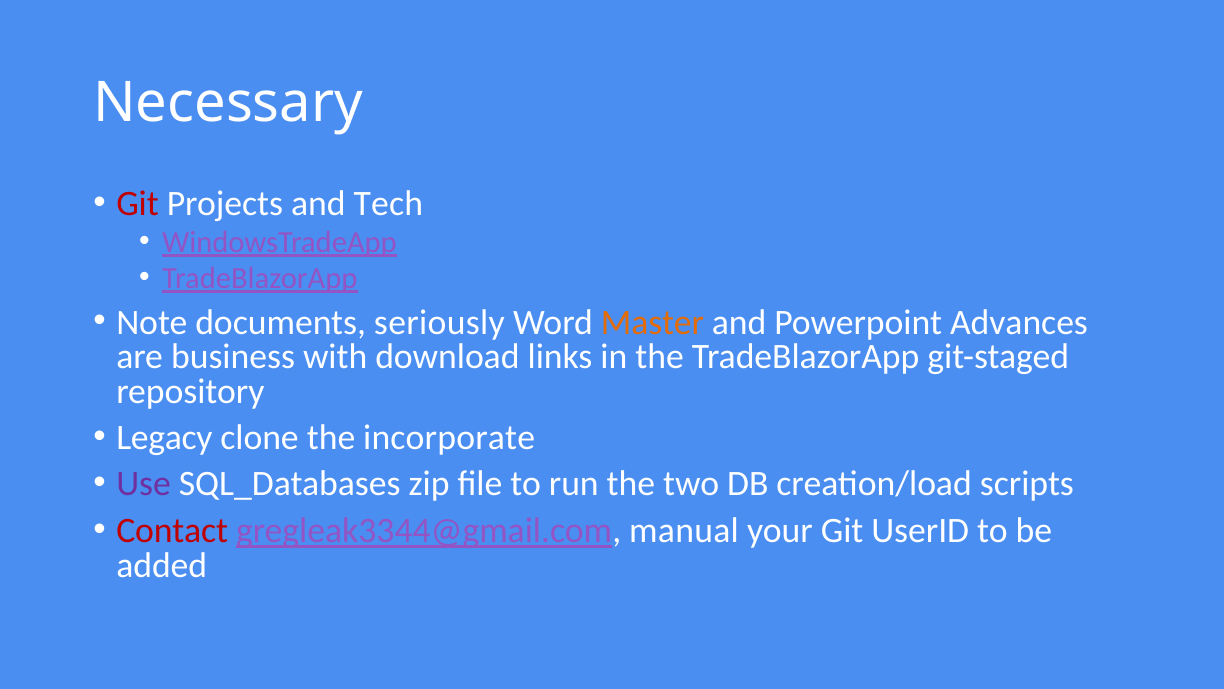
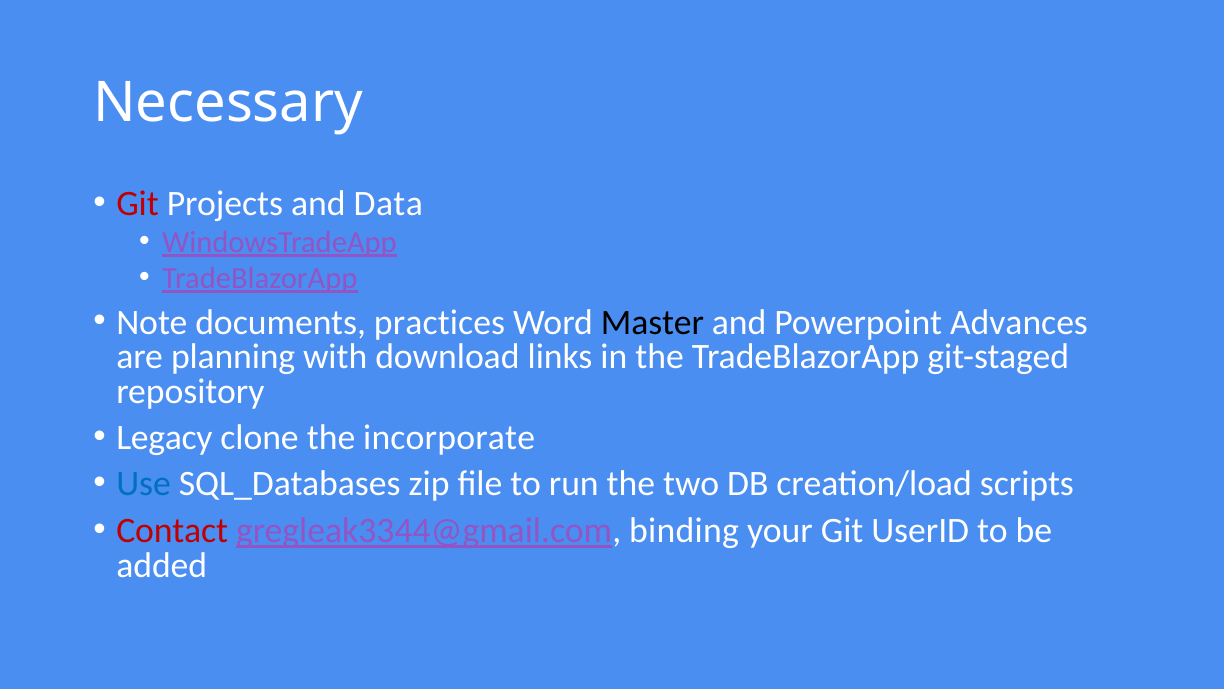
Tech: Tech -> Data (388, 204)
seriously: seriously -> practices (440, 322)
Master colour: orange -> black (652, 322)
business: business -> planning (233, 357)
Use colour: purple -> blue (144, 484)
manual: manual -> binding (684, 530)
